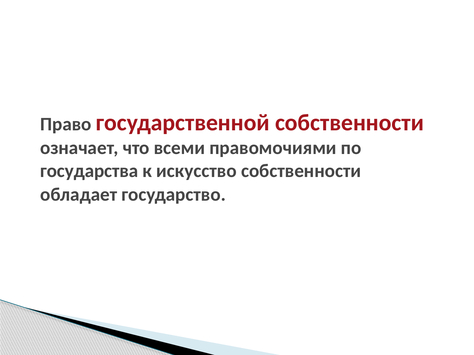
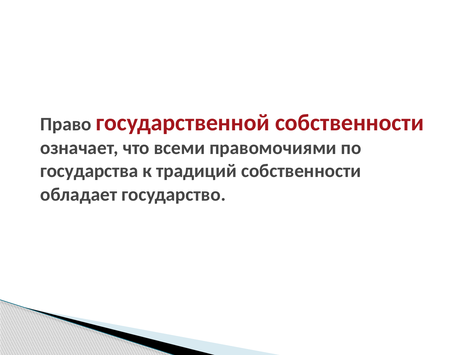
искусство: искусство -> традиций (196, 171)
